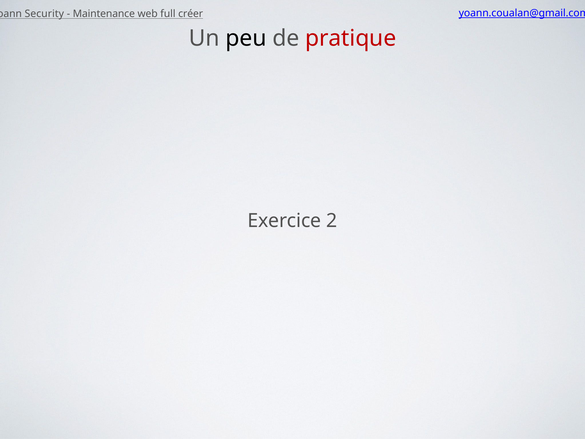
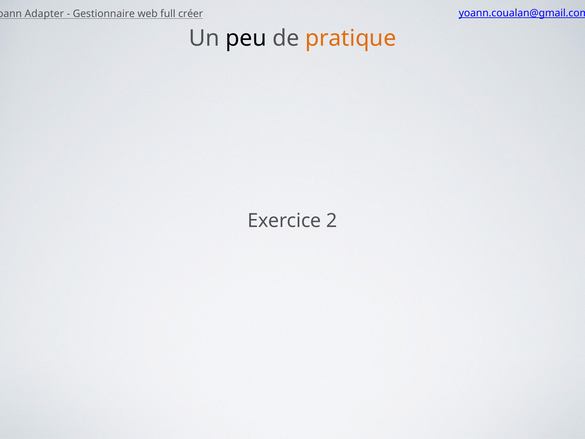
Security: Security -> Adapter (44, 14)
Maintenance: Maintenance -> Gestionnaire (104, 14)
pratique colour: red -> orange (351, 38)
